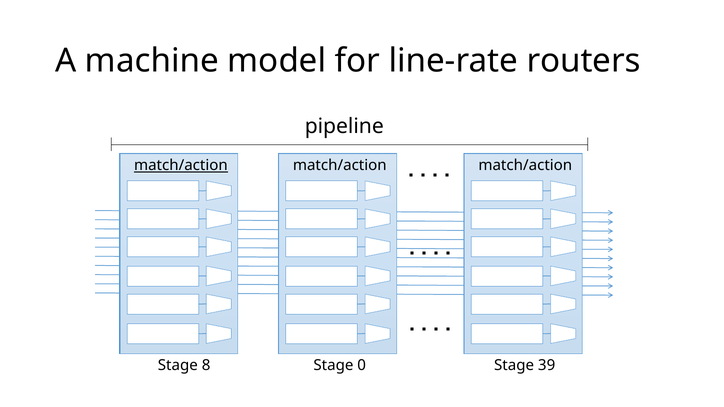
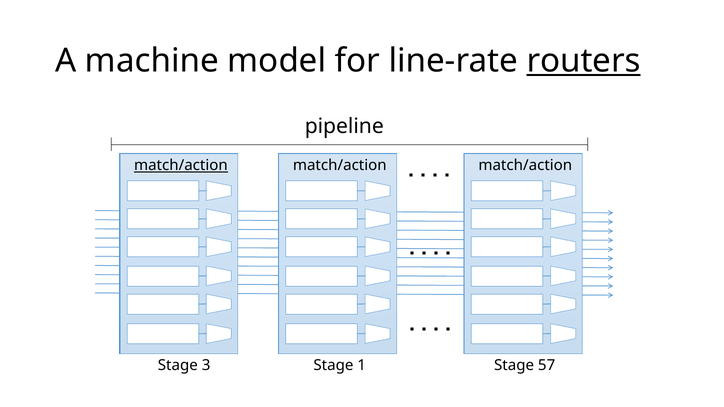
routers underline: none -> present (584, 61)
8: 8 -> 3 (206, 365)
0: 0 -> 1 (362, 365)
39: 39 -> 57 (547, 365)
